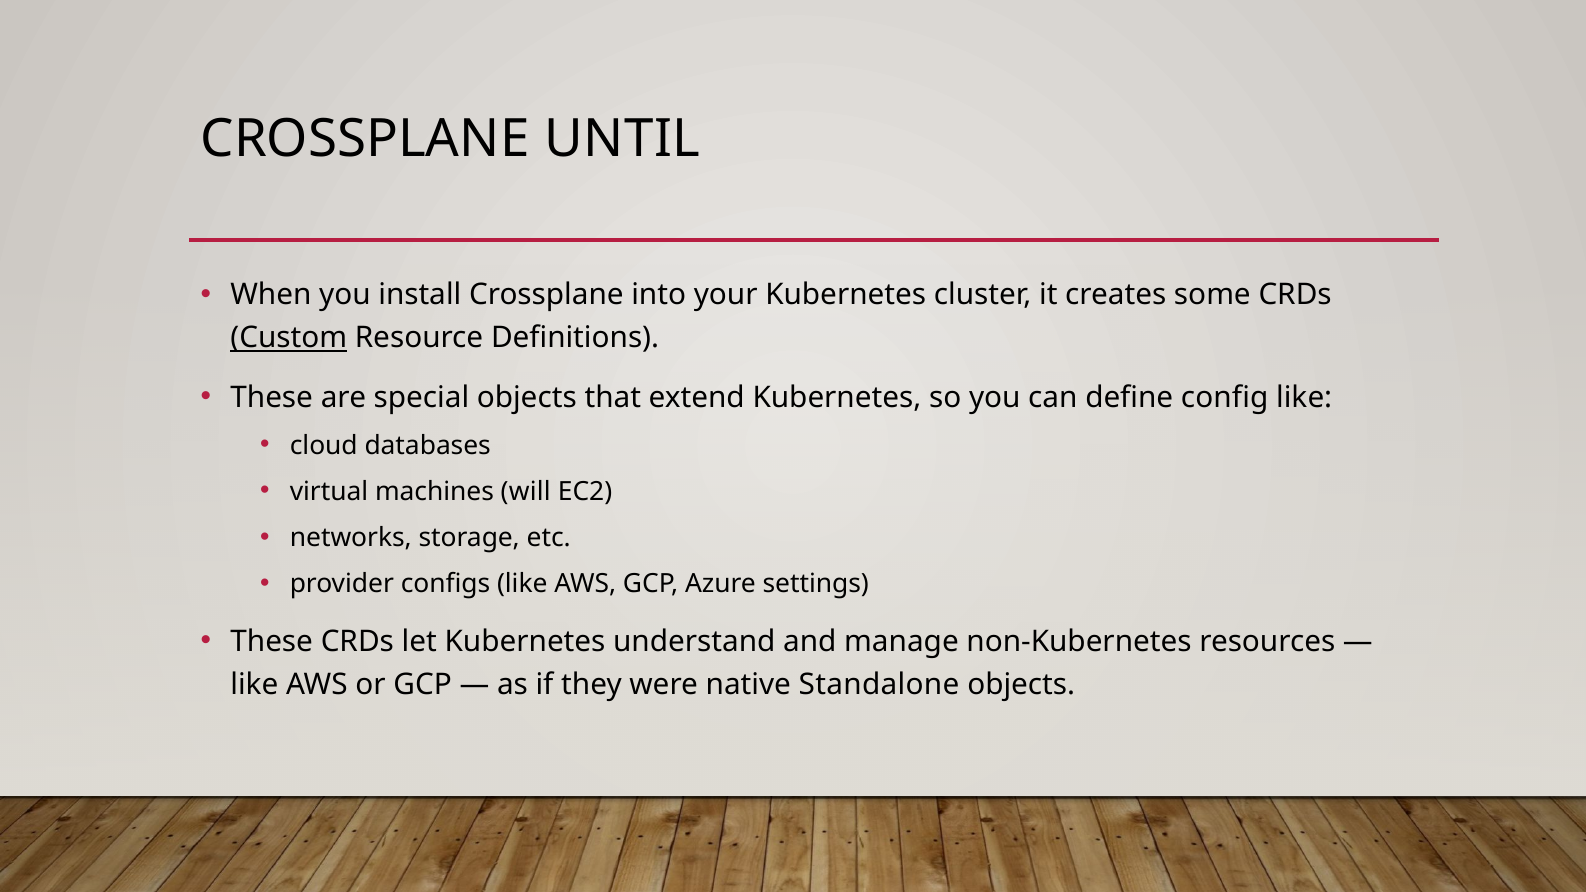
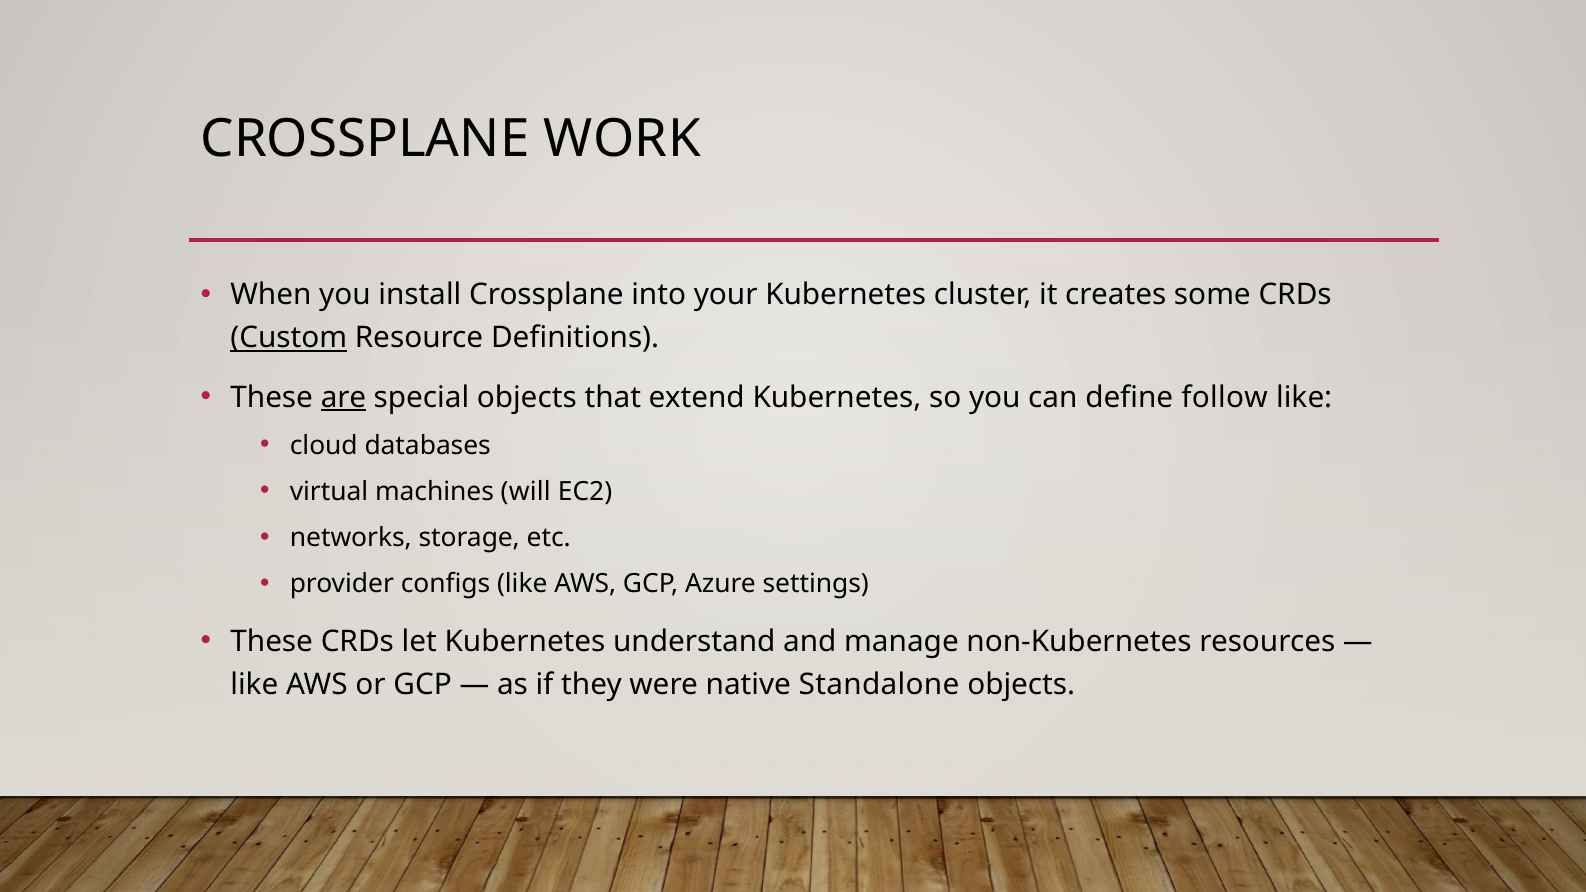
UNTIL: UNTIL -> WORK (622, 139)
are underline: none -> present (343, 397)
config: config -> follow (1225, 397)
